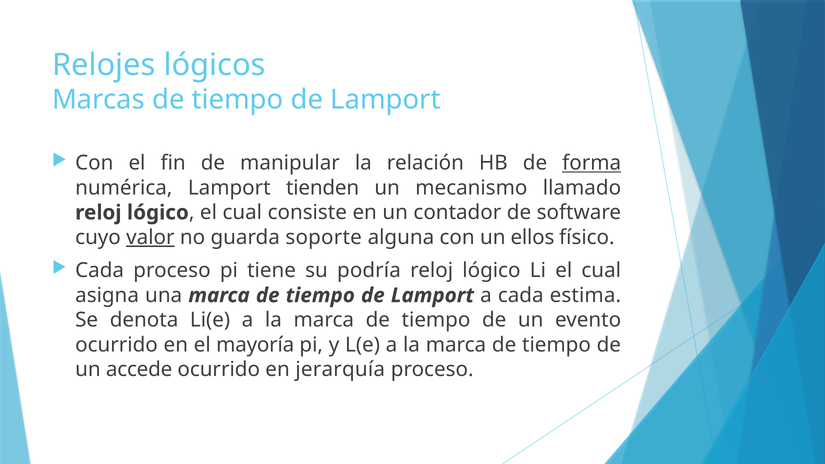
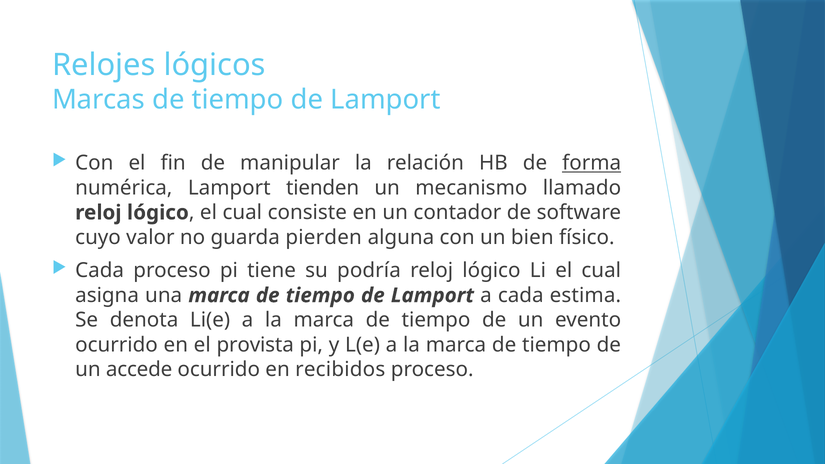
valor underline: present -> none (150, 237)
soporte: soporte -> pierden (324, 237)
ellos: ellos -> bien (532, 237)
mayoría: mayoría -> provista (255, 345)
jerarquía: jerarquía -> recibidos (340, 370)
